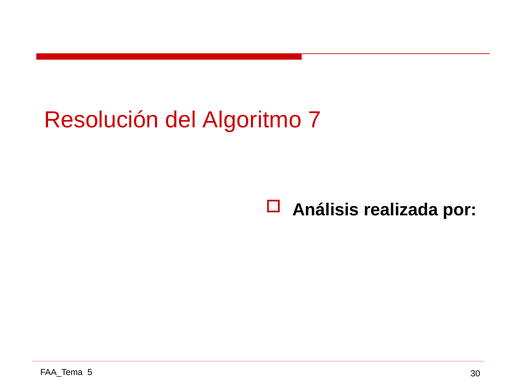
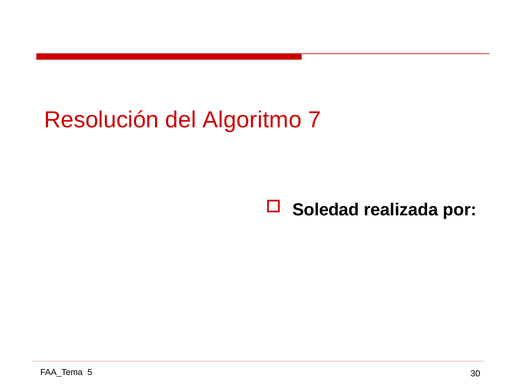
Análisis: Análisis -> Soledad (326, 210)
